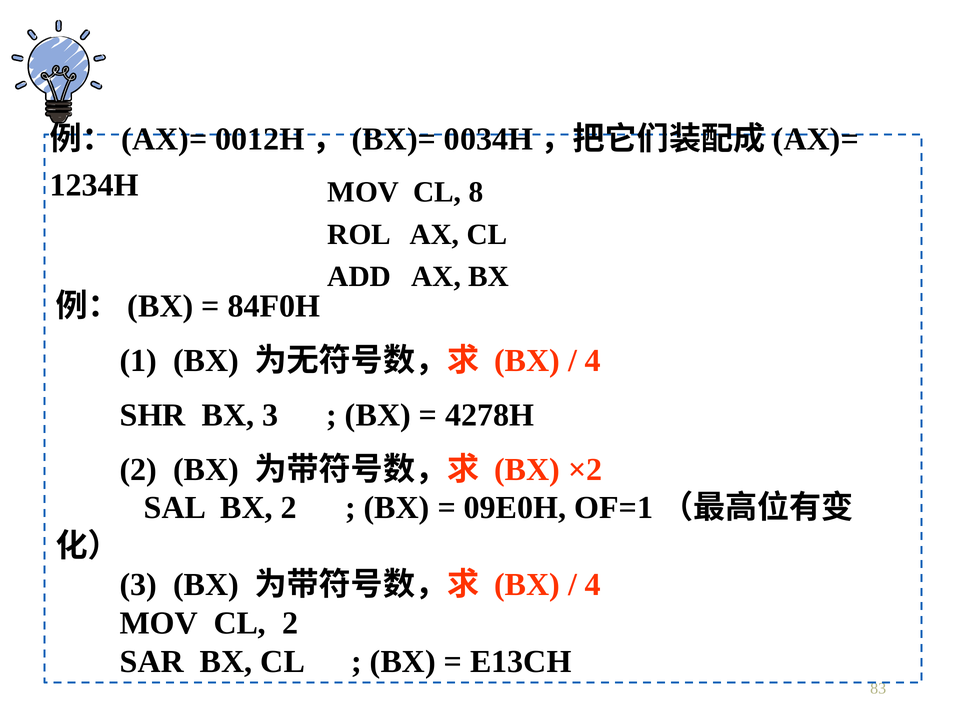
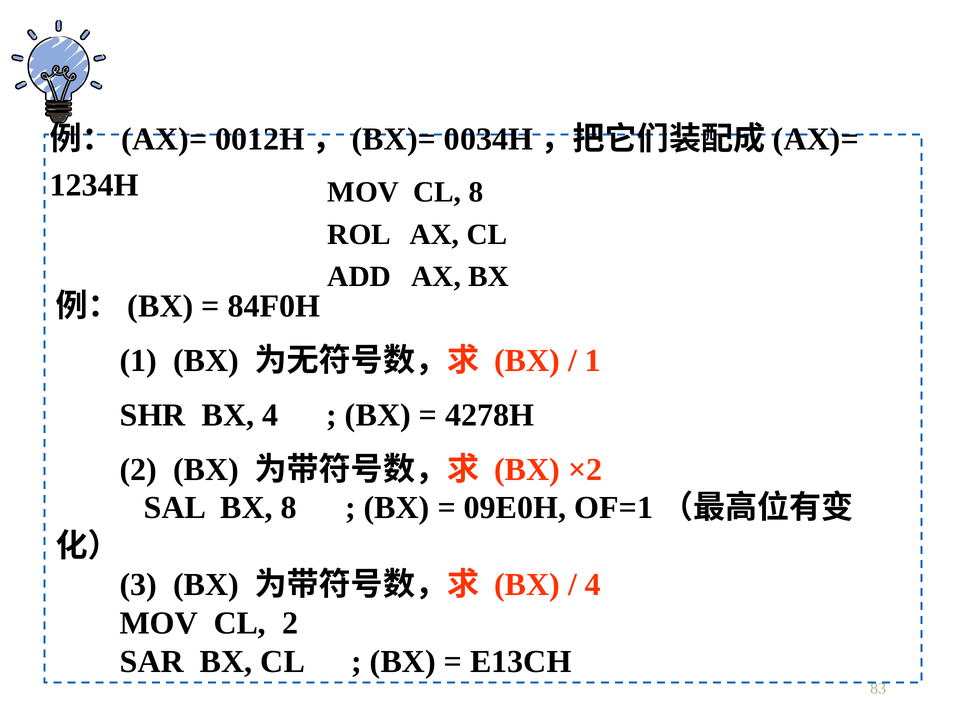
4: 4 -> 1 (593, 361)
BX 3: 3 -> 4 (270, 415)
BX 2: 2 -> 8 (289, 508)
